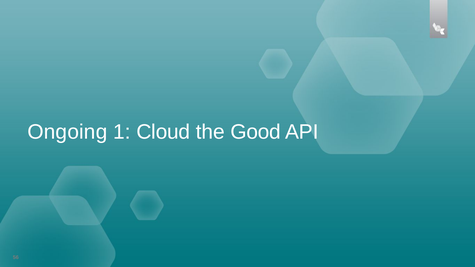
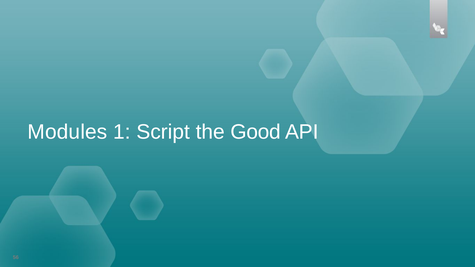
Ongoing: Ongoing -> Modules (67, 132)
Cloud: Cloud -> Script (163, 132)
